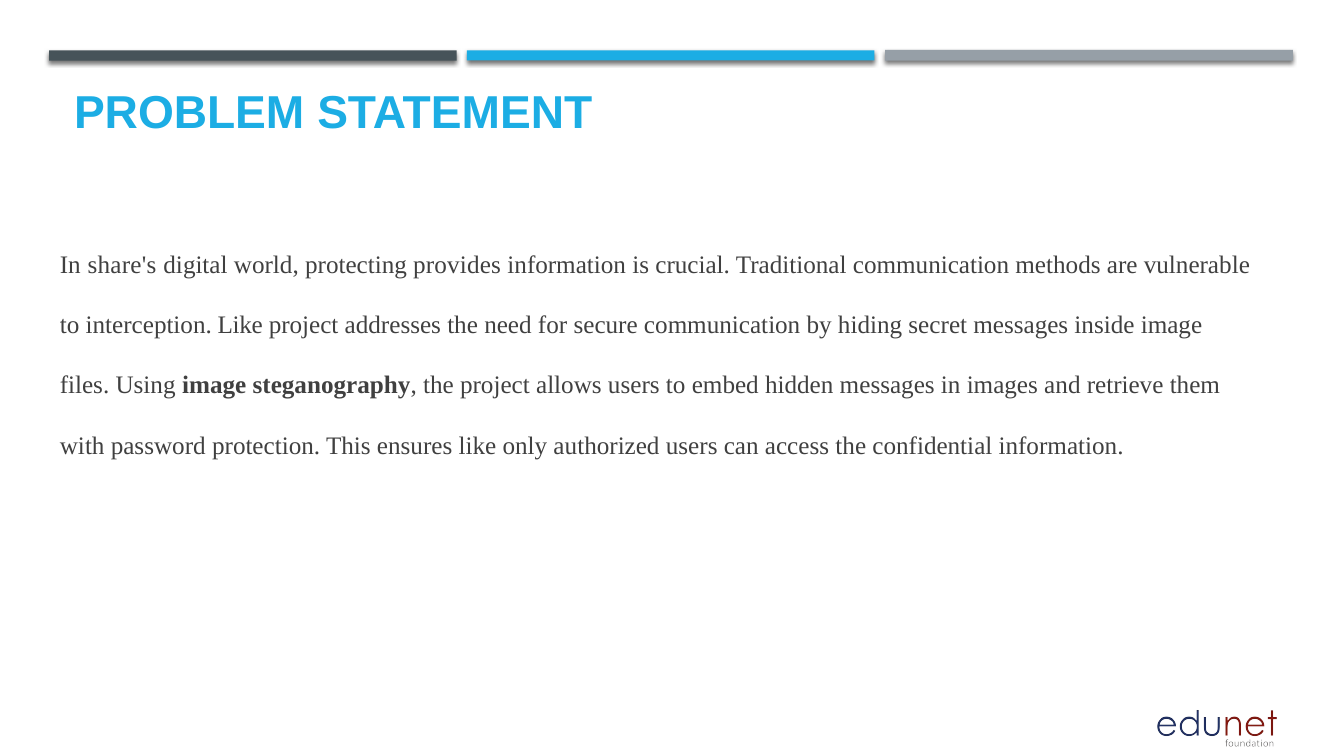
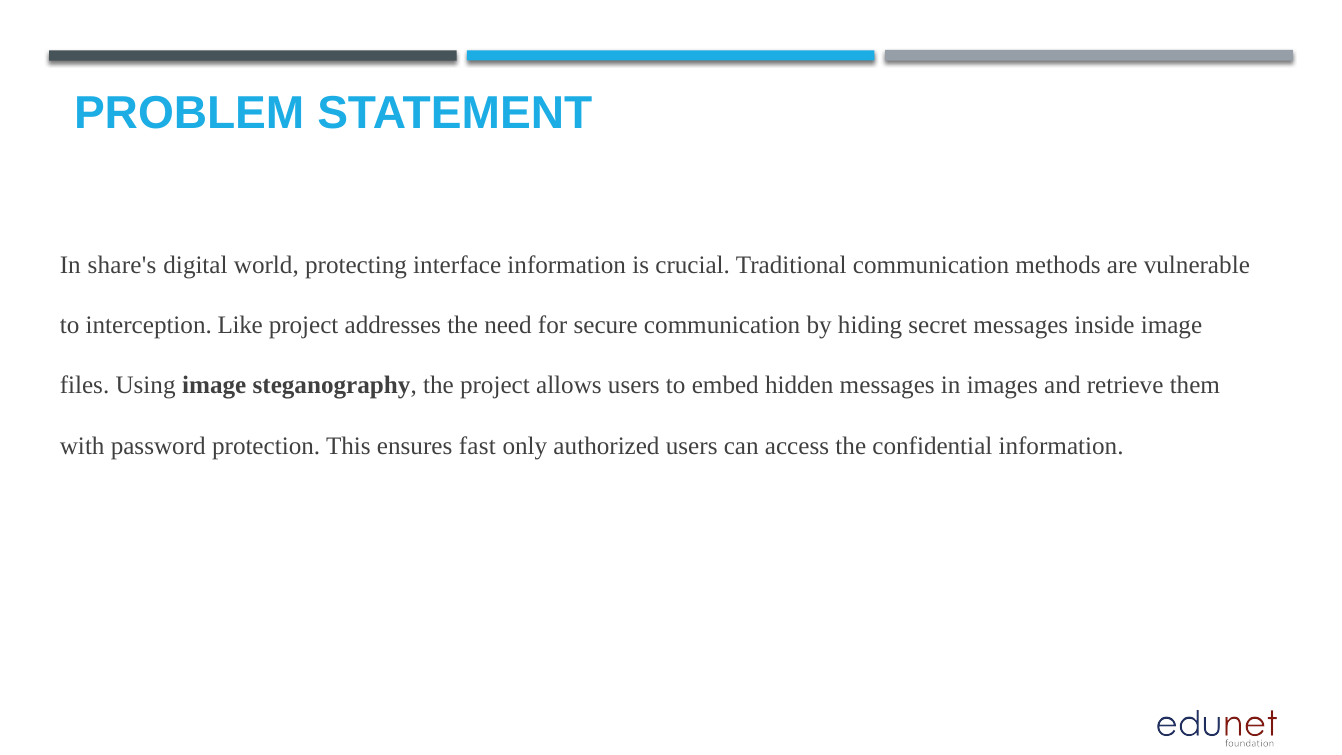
provides: provides -> interface (457, 265)
ensures like: like -> fast (477, 446)
